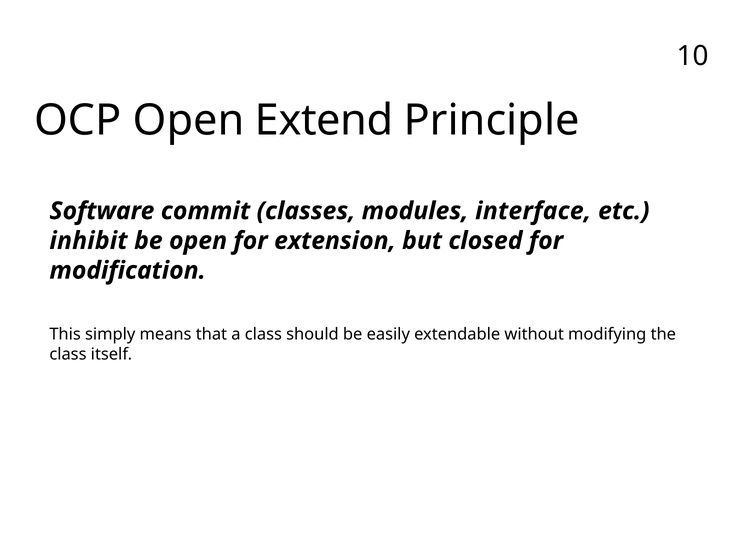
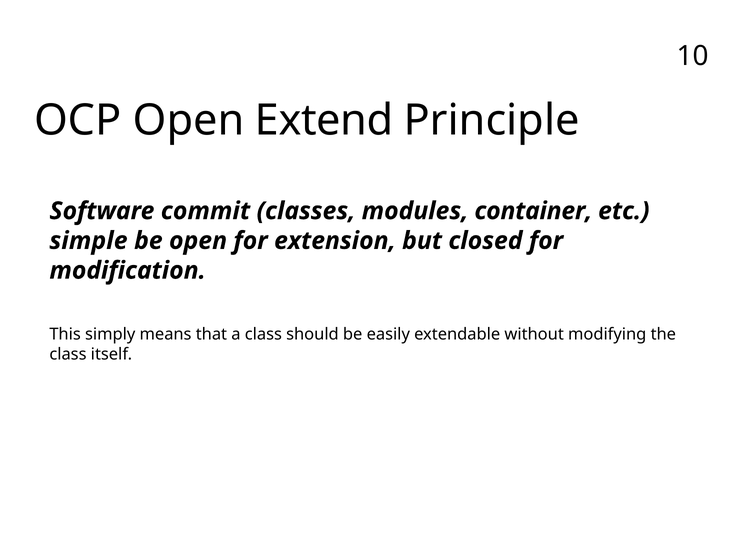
interface: interface -> container (533, 211)
inhibit: inhibit -> simple (89, 240)
